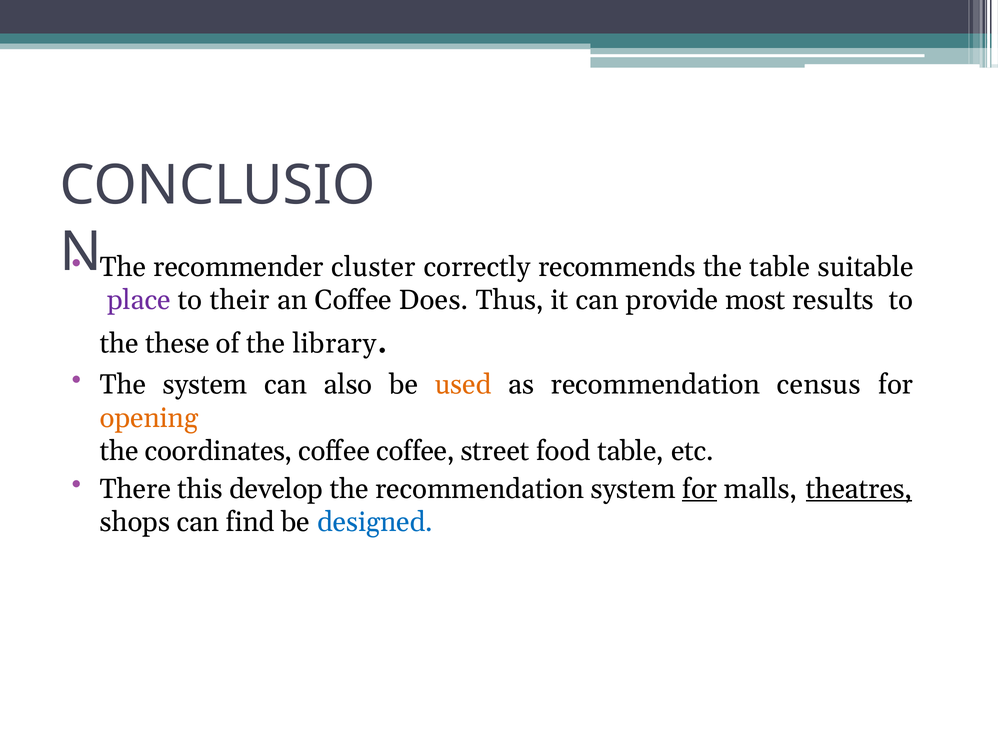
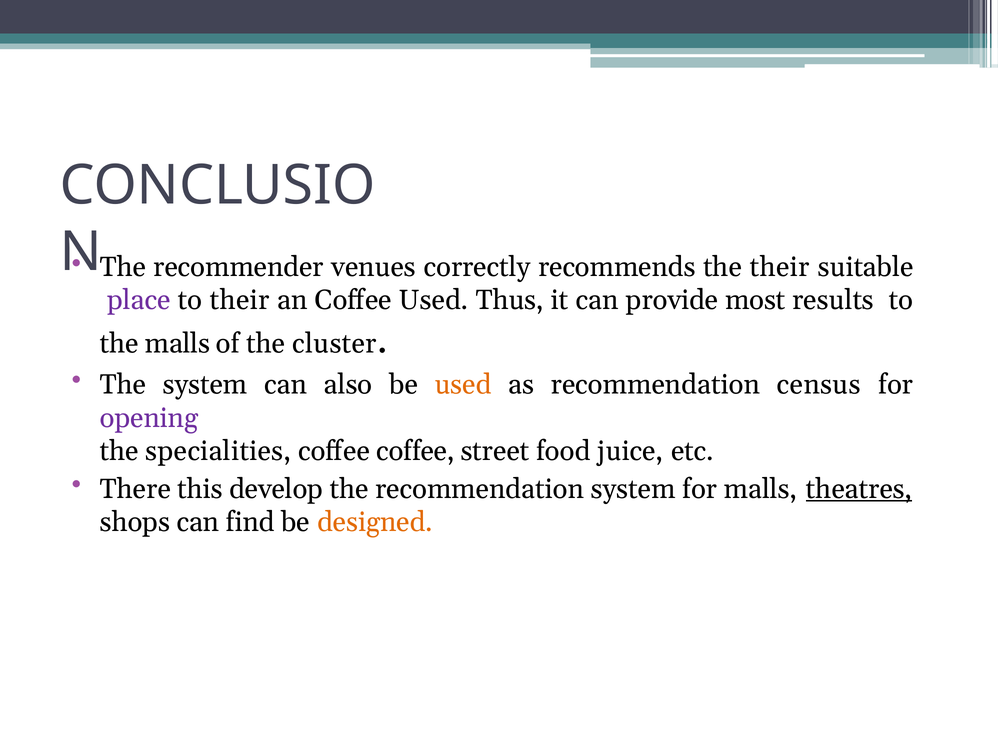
cluster: cluster -> venues (374, 267)
the table: table -> their (780, 267)
Coffee Does: Does -> Used (434, 300)
the these: these -> malls (177, 344)
library: library -> cluster (334, 344)
opening colour: orange -> purple (149, 418)
coordinates: coordinates -> specialities (218, 452)
food table: table -> juice (630, 452)
for underline: present -> none (700, 489)
designed colour: blue -> orange (375, 523)
